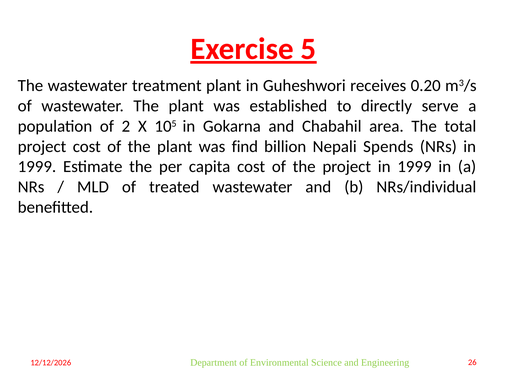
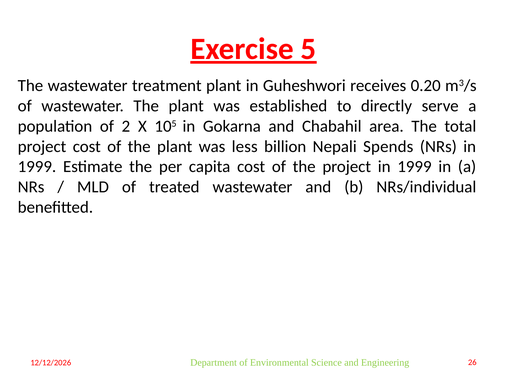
find: find -> less (245, 147)
